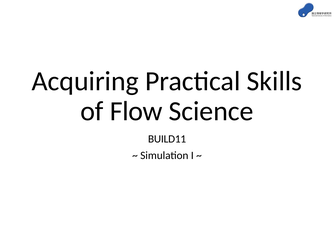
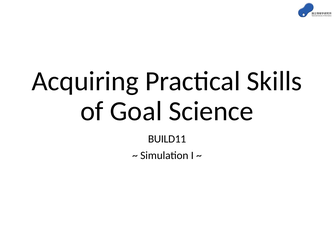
Flow: Flow -> Goal (136, 111)
